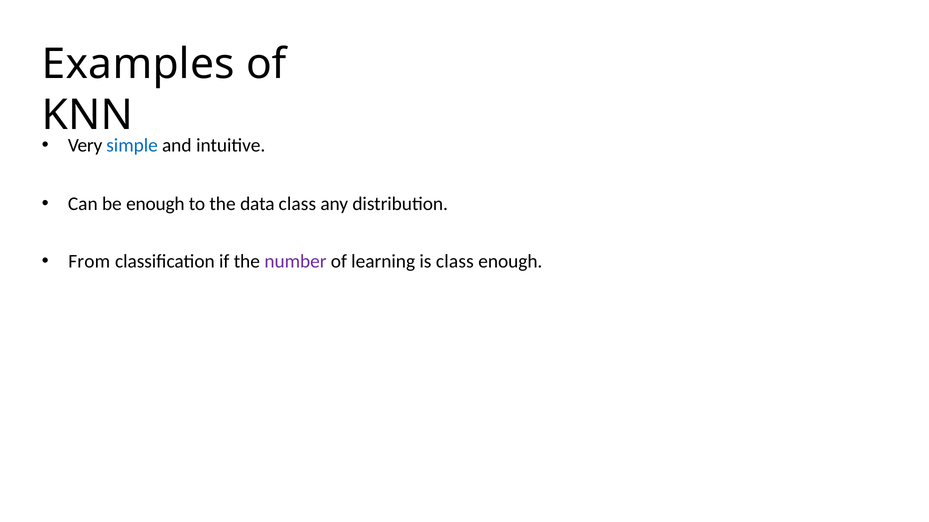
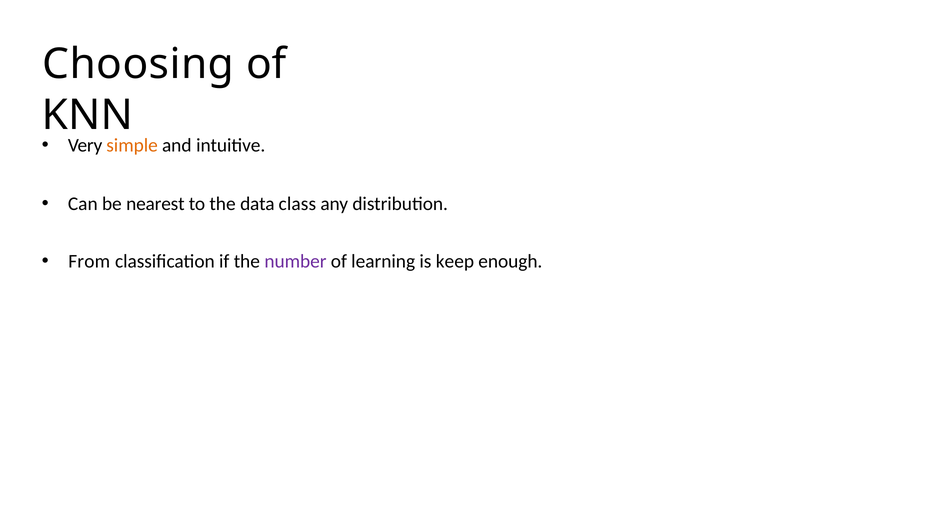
Examples: Examples -> Choosing (138, 64)
simple colour: blue -> orange (132, 145)
be enough: enough -> nearest (155, 204)
is class: class -> keep (455, 262)
